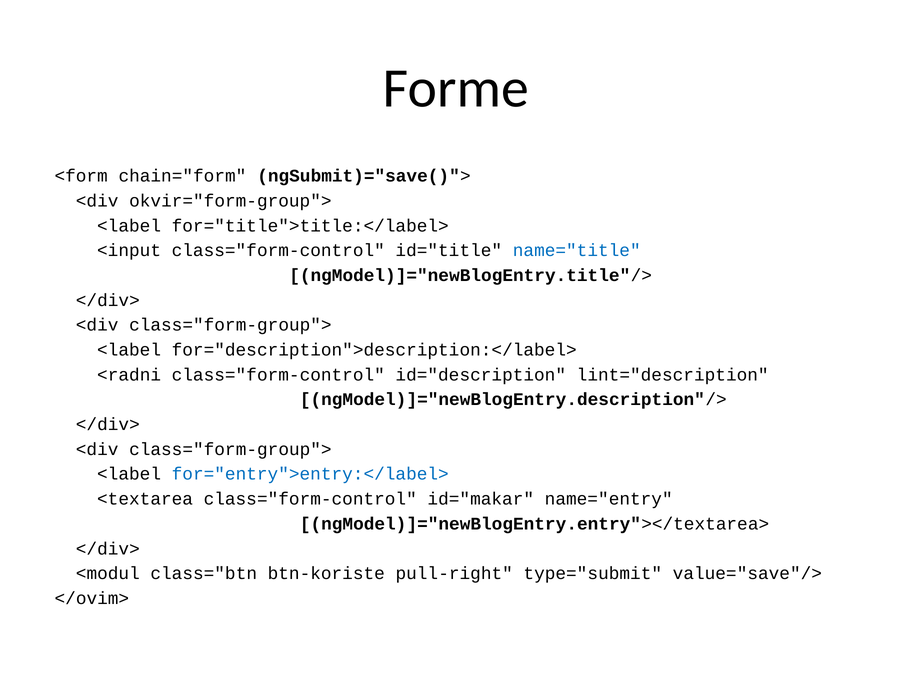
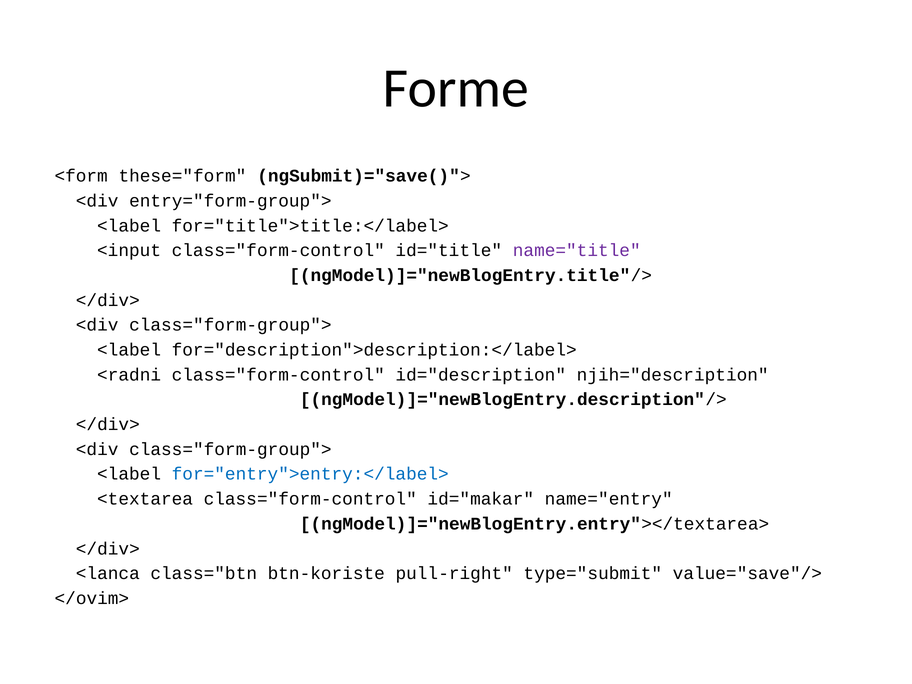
chain="form: chain="form -> these="form (182, 176)
okvir="form-group">: okvir="form-group"> -> entry="form-group"> (230, 201)
name="title colour: blue -> purple (577, 251)
lint="description: lint="description -> njih="description (673, 375)
<modul: <modul -> <lanca (108, 574)
